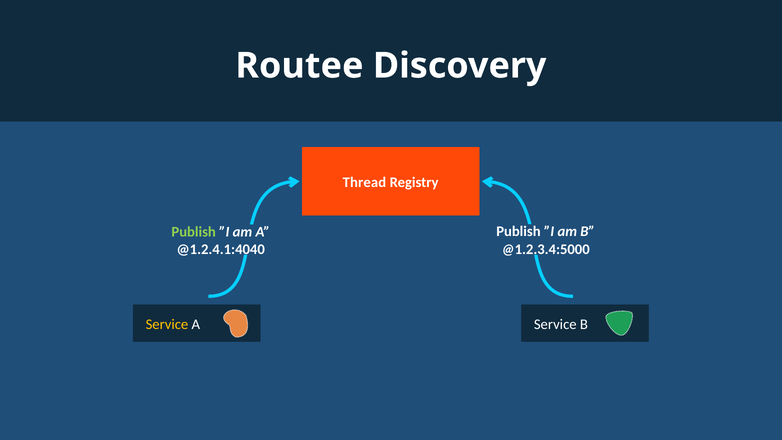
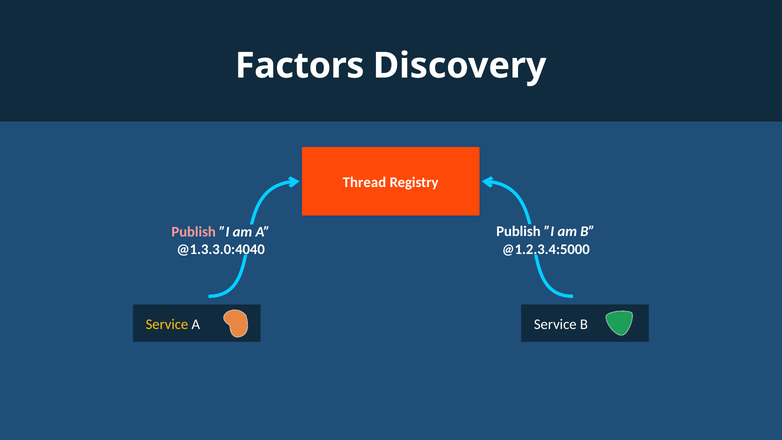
Routee: Routee -> Factors (300, 66)
Publish colour: light green -> pink (194, 232)
@1.2.4.1:4040: @1.2.4.1:4040 -> @1.3.3.0:4040 (221, 249)
